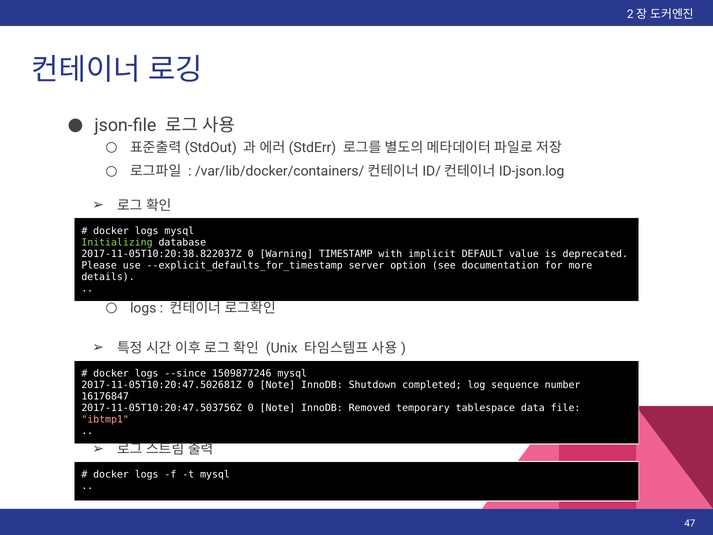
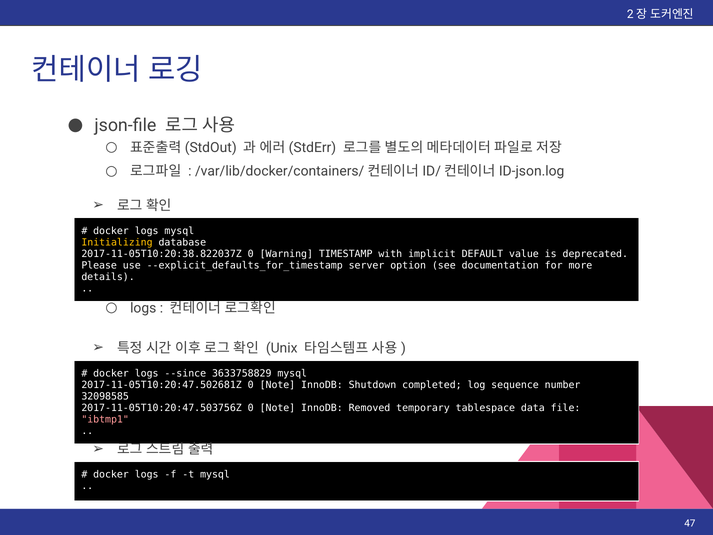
Initializing colour: light green -> yellow (117, 242)
1509877246: 1509877246 -> 3633758829 (242, 373)
16176847: 16176847 -> 32098585 (105, 396)
